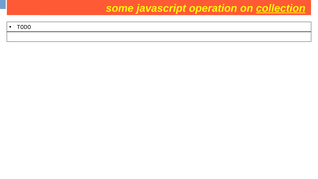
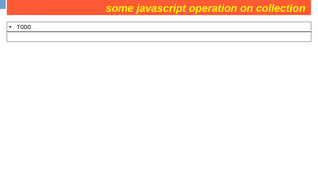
collection underline: present -> none (281, 8)
